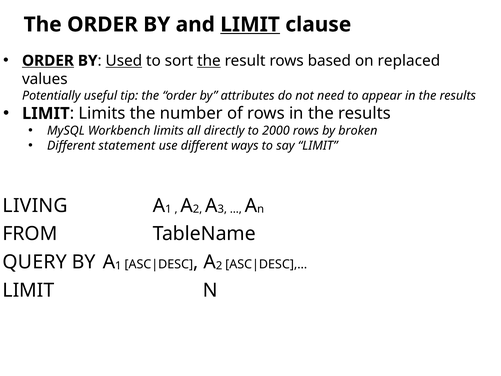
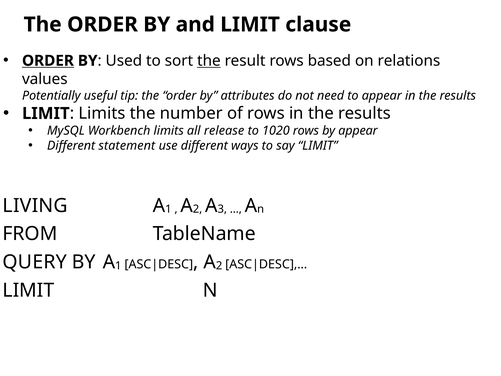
LIMIT underline: present -> none (250, 25)
Used underline: present -> none (124, 61)
replaced: replaced -> relations (409, 61)
directly: directly -> release (224, 131)
2000: 2000 -> 1020 (276, 131)
by broken: broken -> appear (358, 131)
